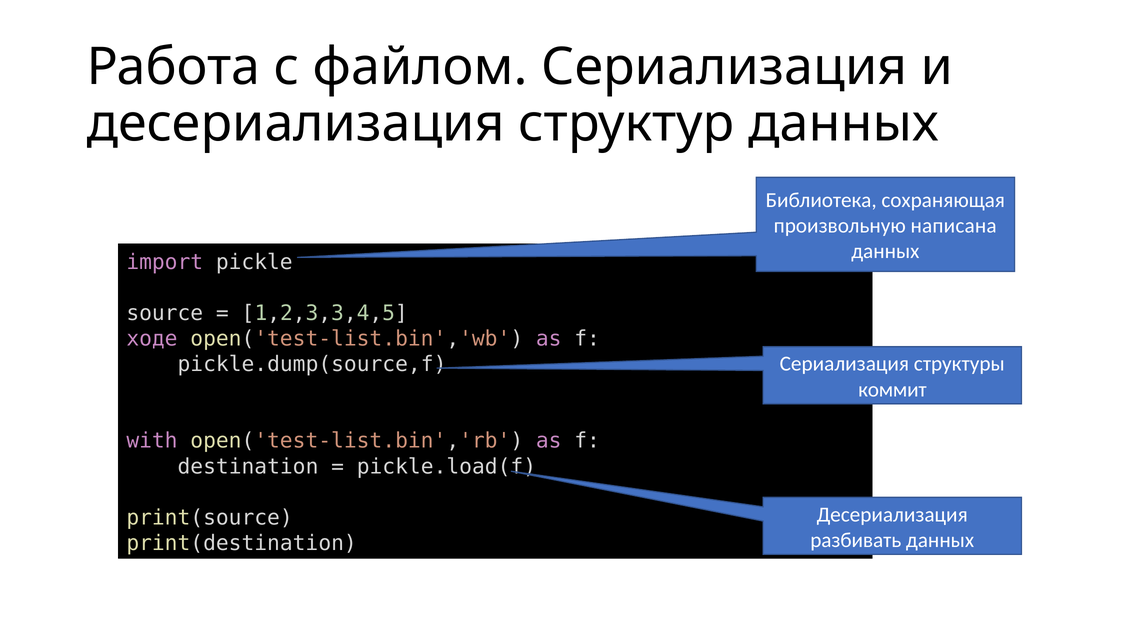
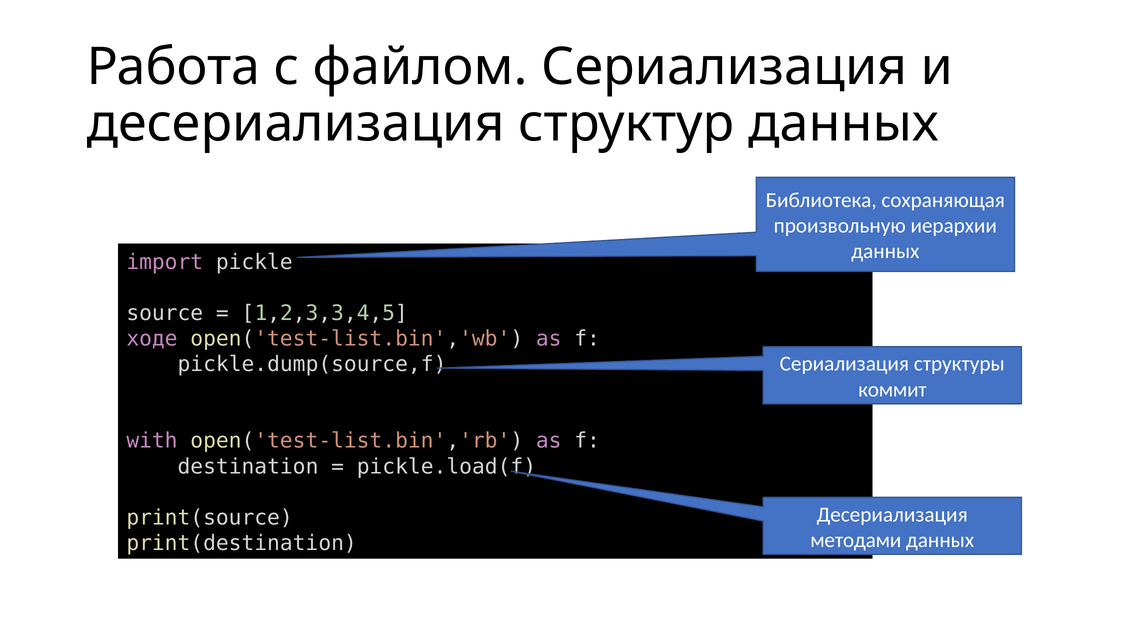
написана: написана -> иерархии (954, 226)
разбивать: разбивать -> методами (856, 540)
